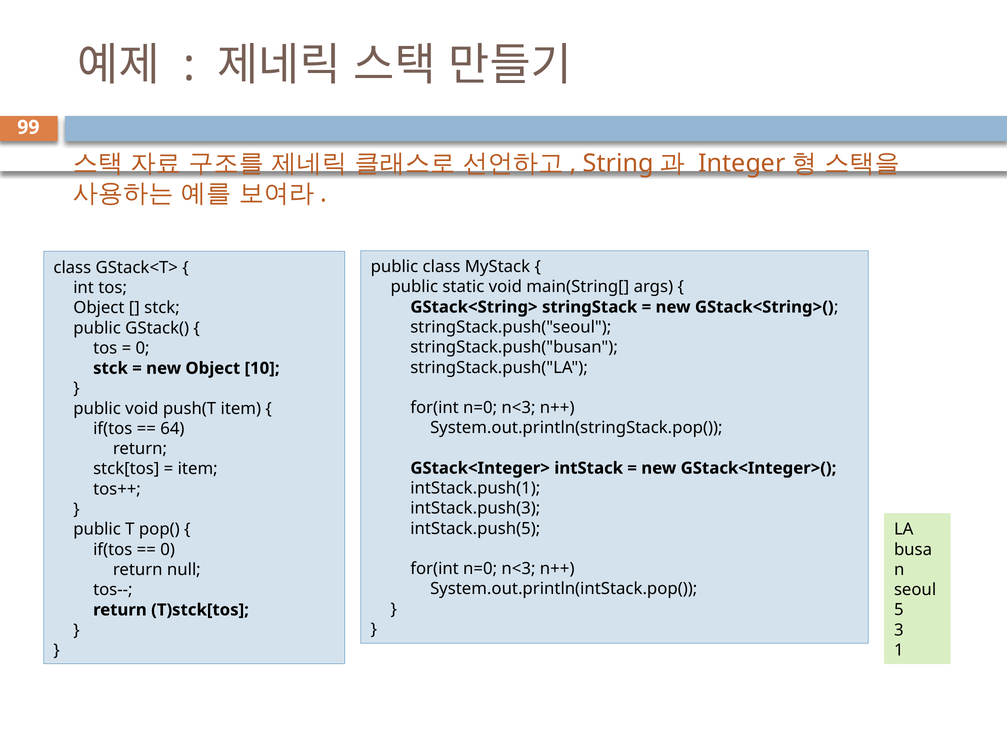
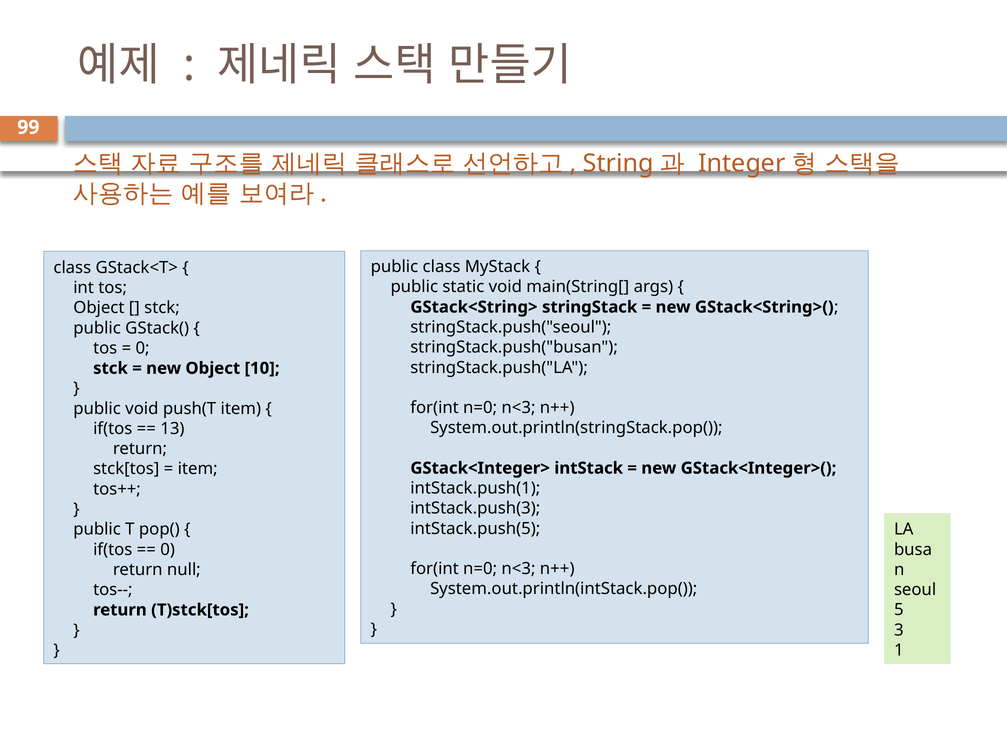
64: 64 -> 13 (172, 429)
